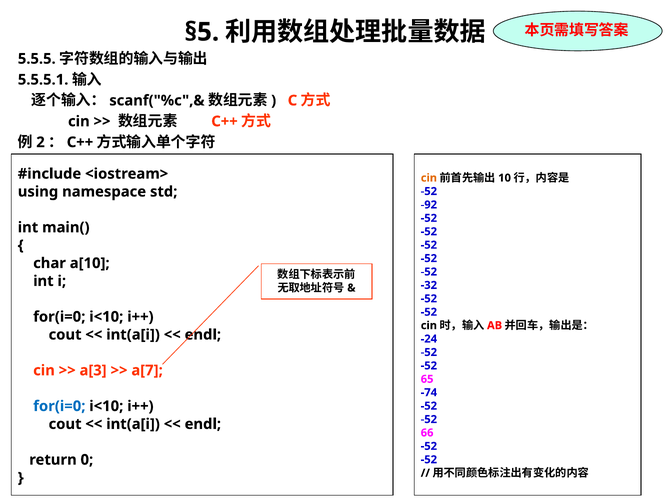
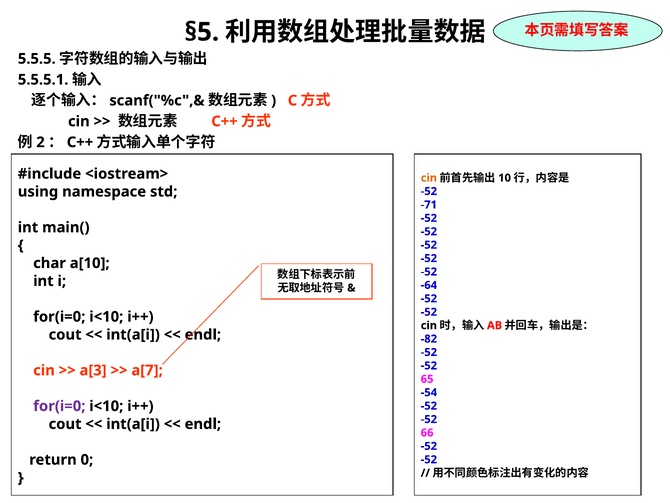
-92: -92 -> -71 (429, 205)
-32: -32 -> -64 (429, 285)
-24: -24 -> -82 (429, 339)
-74: -74 -> -54 (429, 392)
for(i=0 colour: blue -> purple (59, 406)
